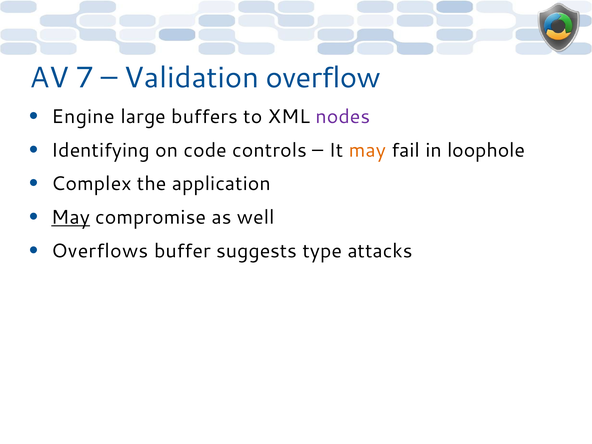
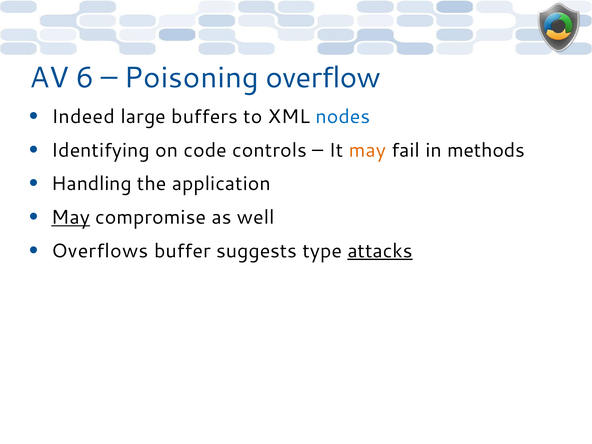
7: 7 -> 6 (85, 78)
Validation: Validation -> Poisoning (191, 78)
Engine: Engine -> Indeed (83, 117)
nodes colour: purple -> blue (343, 117)
loophole: loophole -> methods (486, 150)
Complex: Complex -> Handling (92, 184)
attacks underline: none -> present (380, 251)
